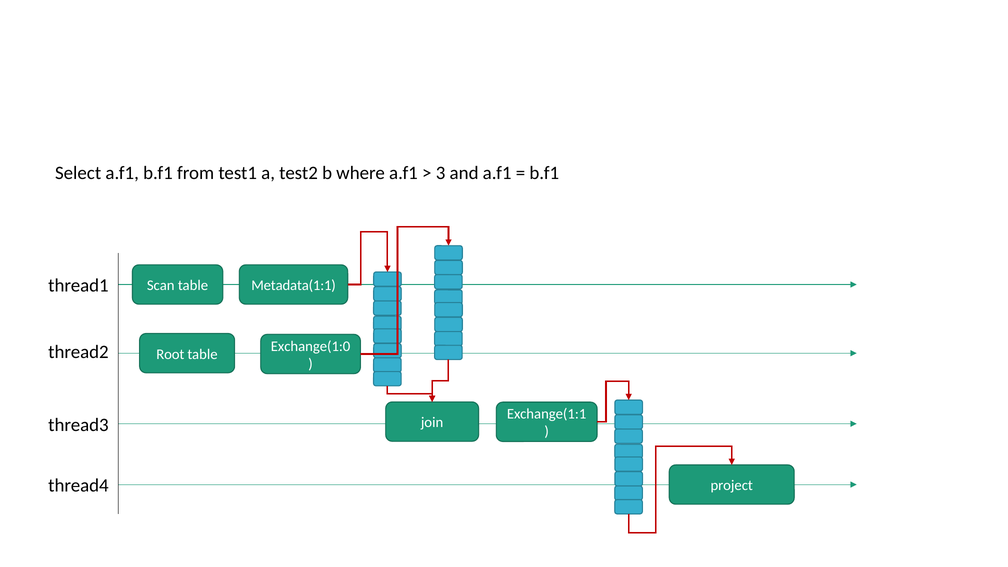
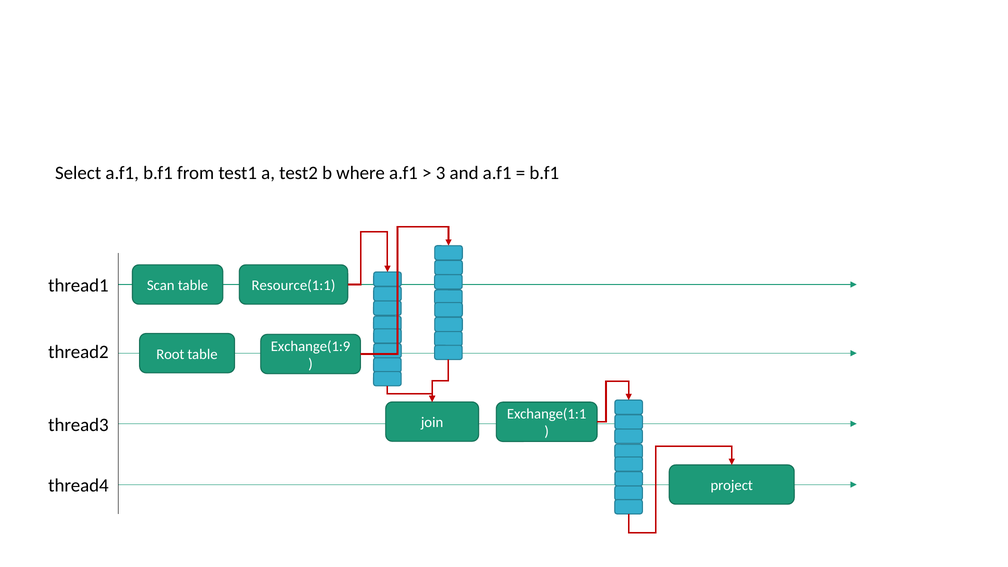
Metadata(1:1: Metadata(1:1 -> Resource(1:1 (293, 286)
Exchange(1:0: Exchange(1:0 -> Exchange(1:9 (311, 346)
